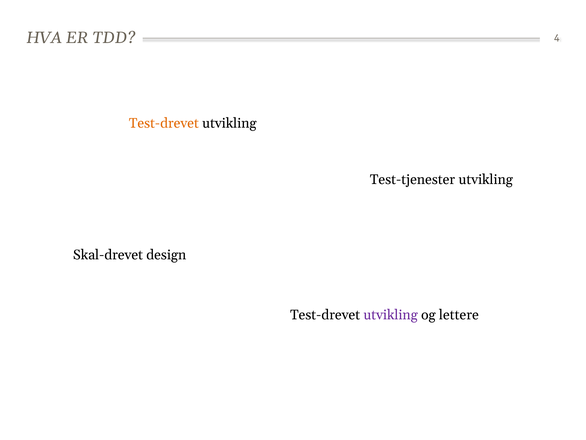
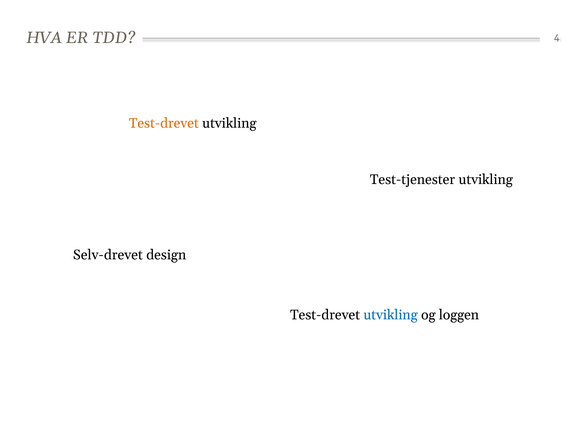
Skal-drevet: Skal-drevet -> Selv-drevet (108, 255)
utvikling colour: purple -> blue (391, 315)
lettere: lettere -> loggen (459, 315)
